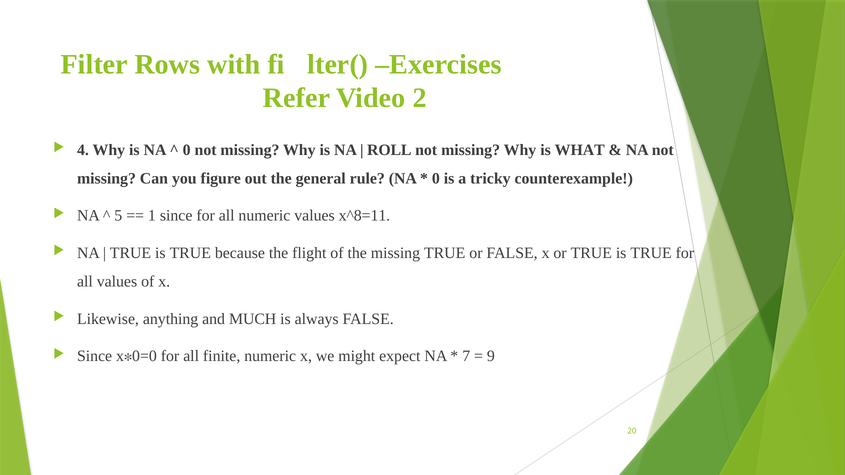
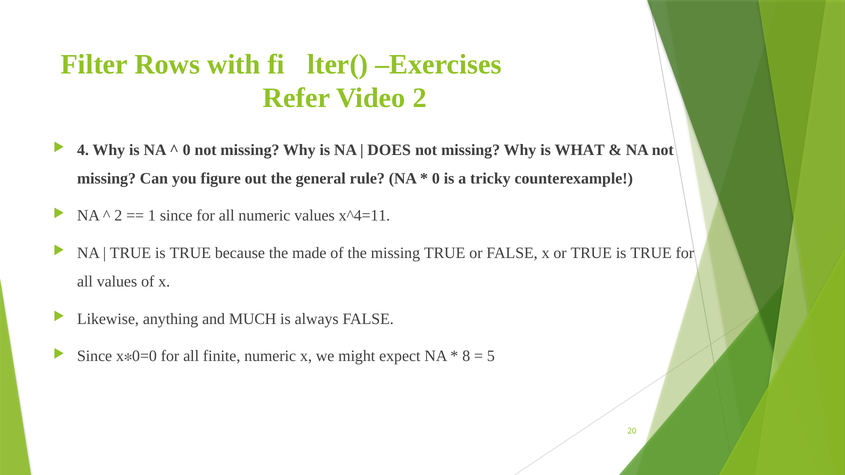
ROLL: ROLL -> DOES (389, 150)
5: 5 -> 2 (118, 216)
x^8=11: x^8=11 -> x^4=11 (364, 216)
flight: flight -> made (309, 253)
7: 7 -> 8 (466, 356)
9: 9 -> 5 (491, 356)
